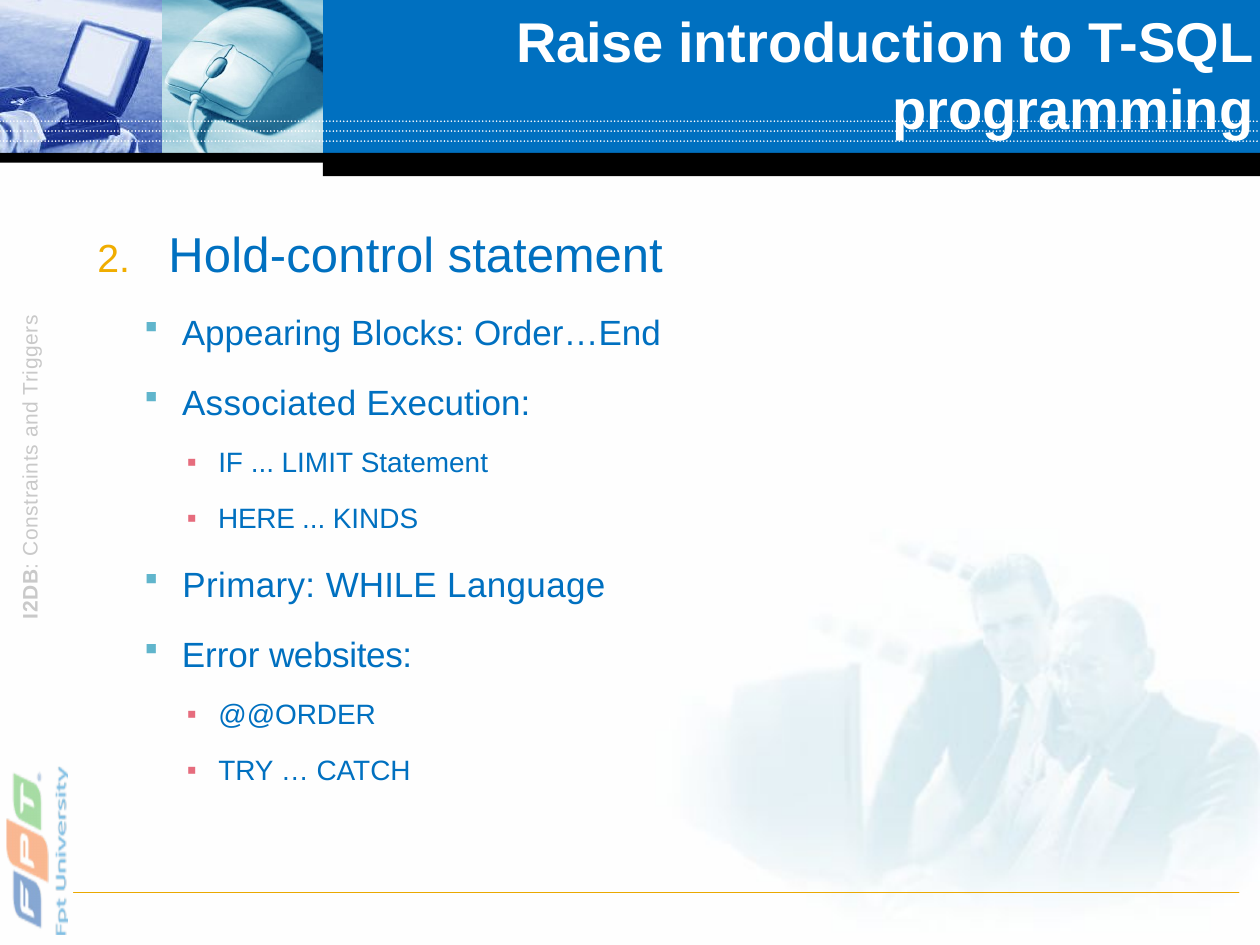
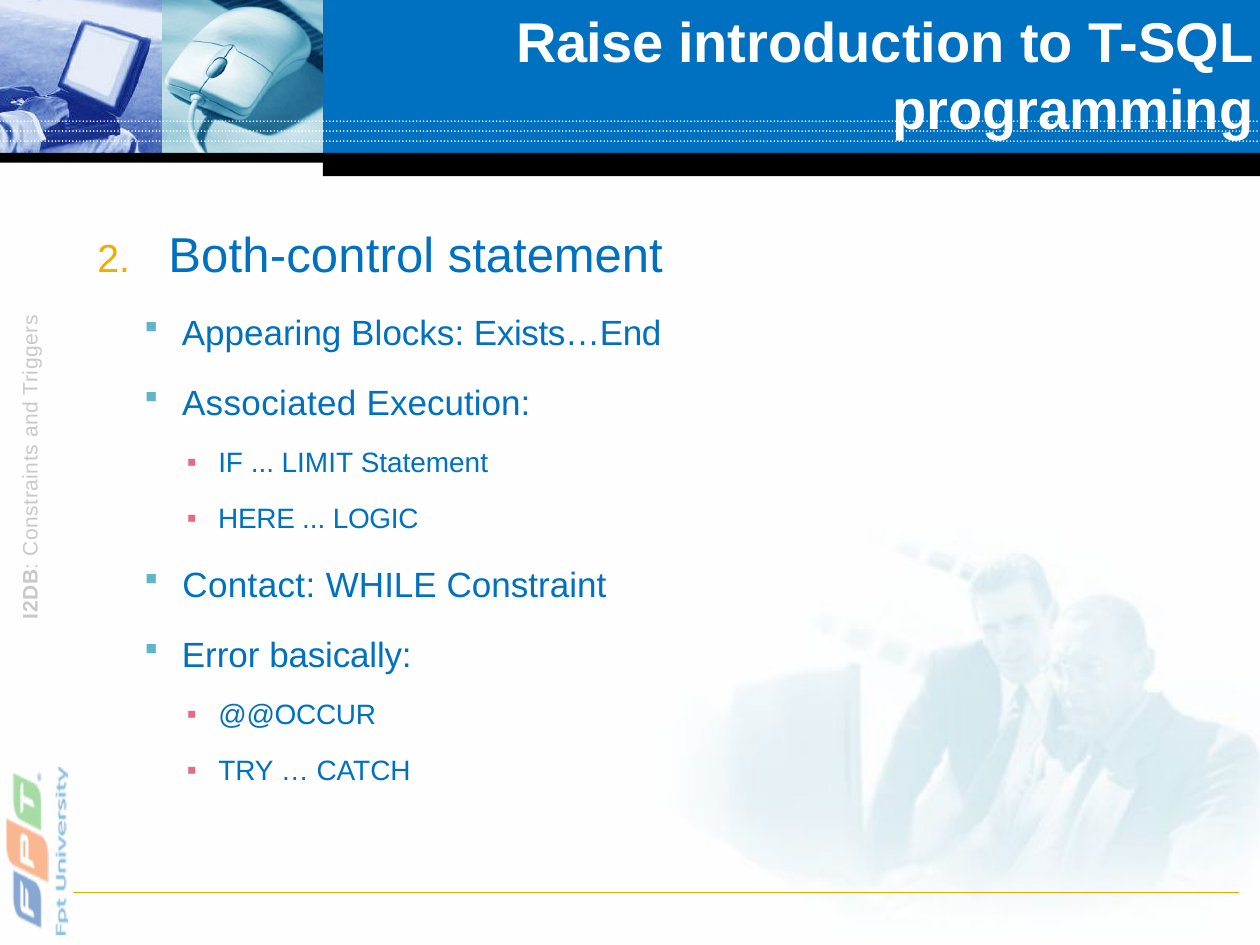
Hold-control: Hold-control -> Both-control (301, 256)
Order…End: Order…End -> Exists…End (568, 334)
KINDS: KINDS -> LOGIC (376, 519)
Primary: Primary -> Contact (249, 586)
Language: Language -> Constraint (526, 586)
websites: websites -> basically (340, 656)
@@ORDER: @@ORDER -> @@OCCUR (297, 715)
